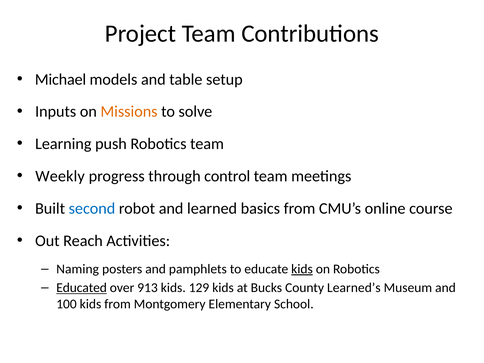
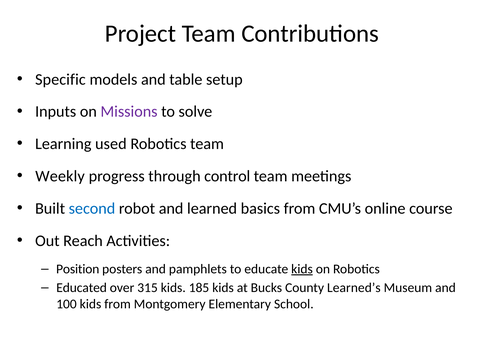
Michael: Michael -> Specific (60, 79)
Missions colour: orange -> purple (129, 112)
push: push -> used (111, 144)
Naming: Naming -> Position (78, 269)
Educated underline: present -> none (82, 288)
913: 913 -> 315 (148, 288)
129: 129 -> 185 (199, 288)
